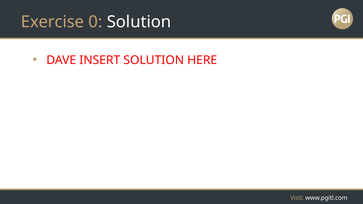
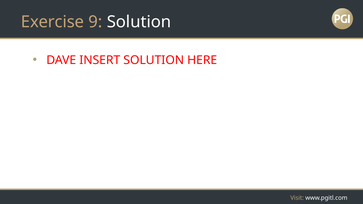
0: 0 -> 9 (95, 22)
